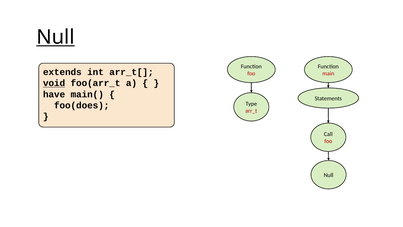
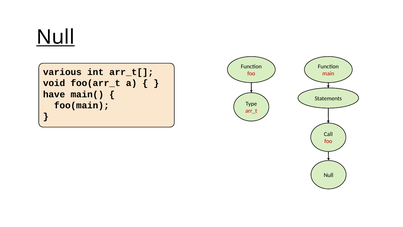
extends: extends -> various (62, 72)
void underline: present -> none (54, 83)
foo(does: foo(does -> foo(main (82, 105)
